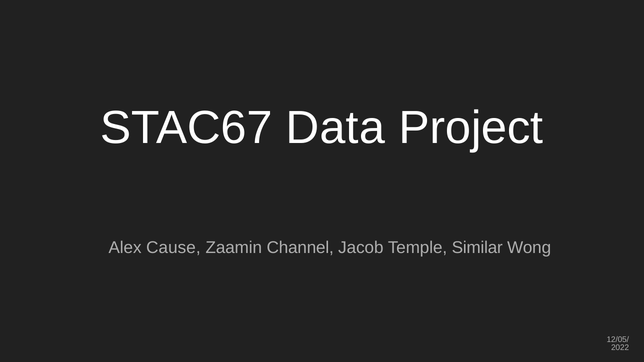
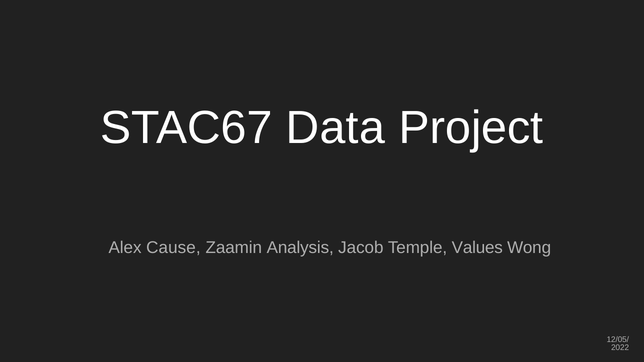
Channel: Channel -> Analysis (300, 248)
Similar: Similar -> Values (477, 248)
